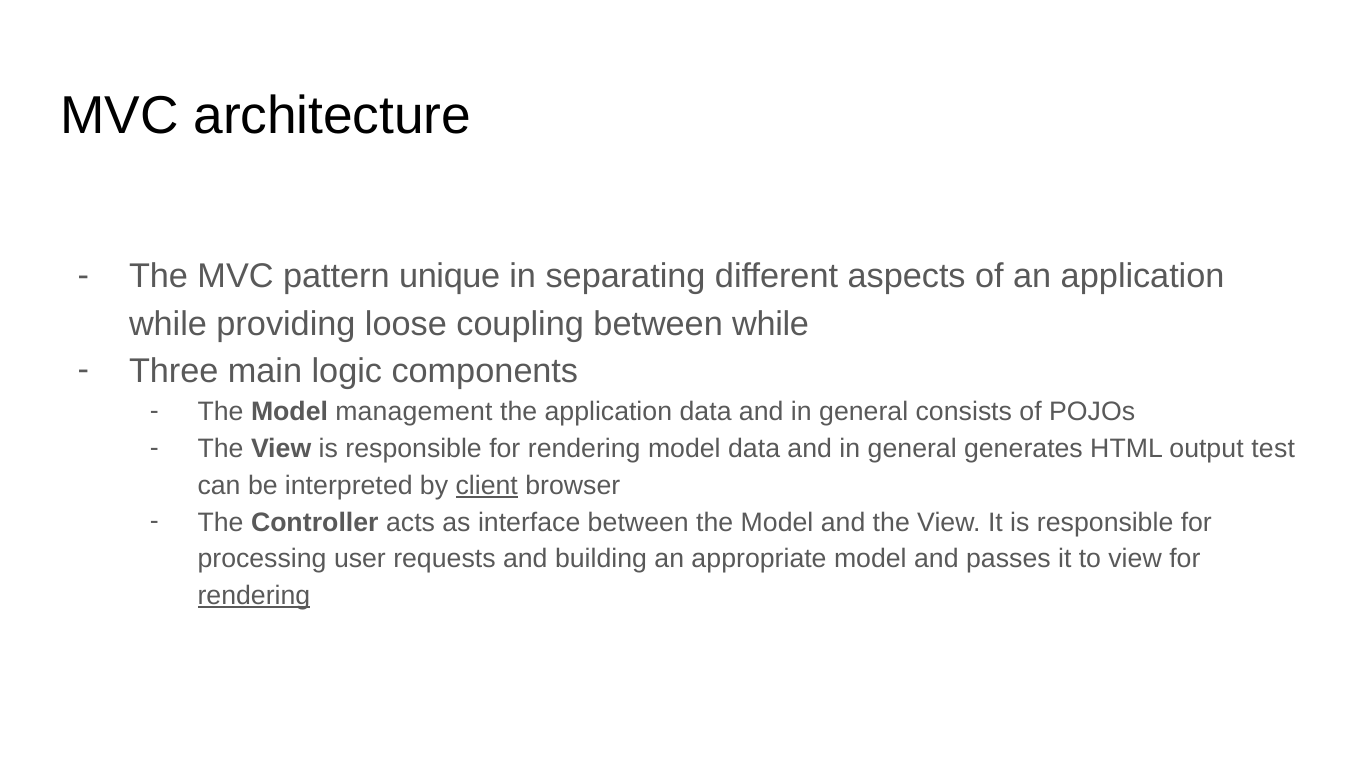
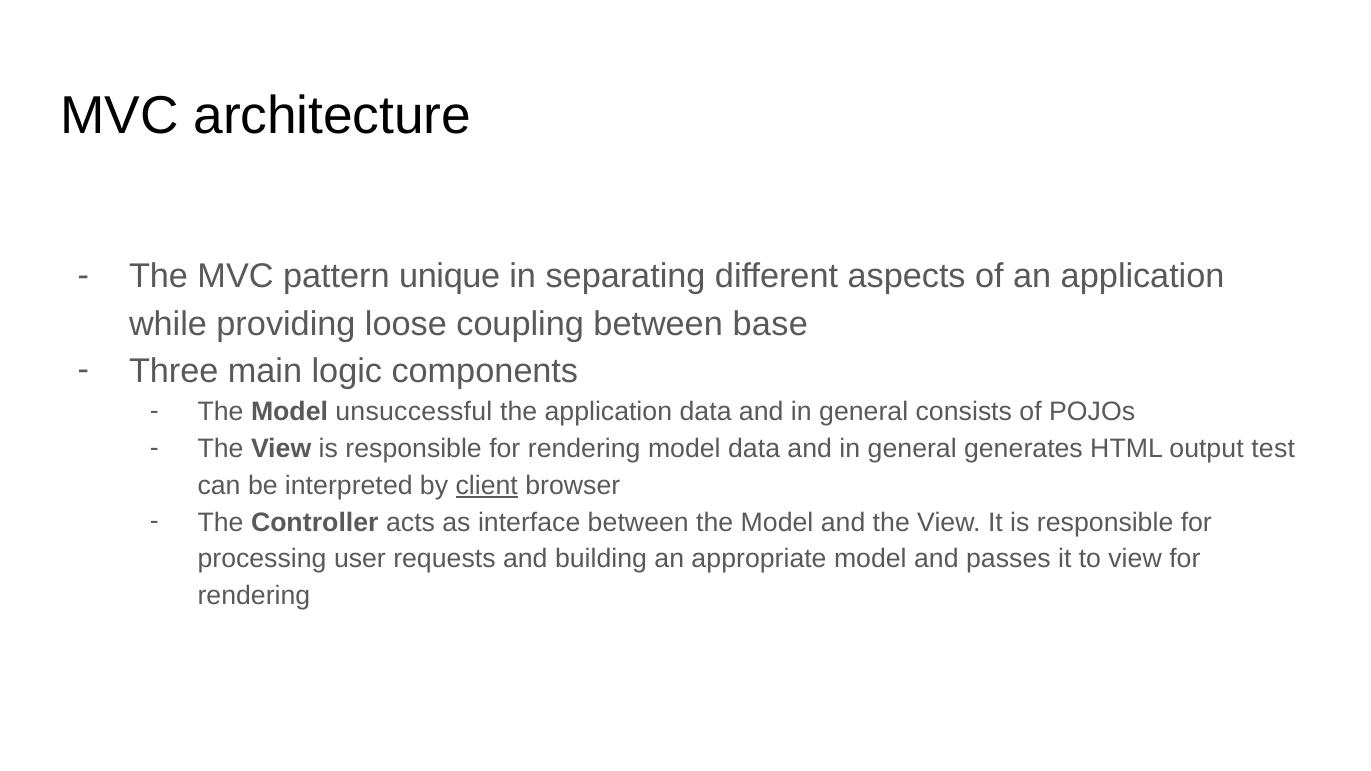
between while: while -> base (770, 324)
management: management -> unsuccessful (414, 412)
rendering underline: present -> none (254, 596)
